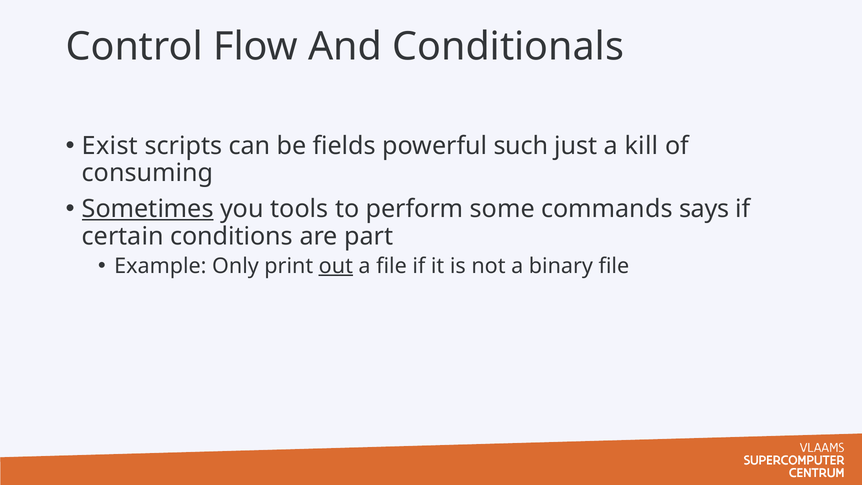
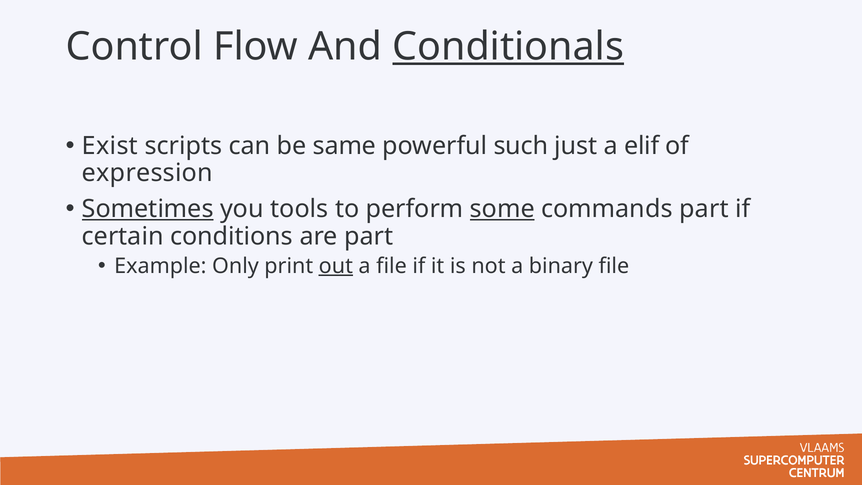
Conditionals underline: none -> present (508, 47)
fields: fields -> same (344, 146)
kill: kill -> elif (642, 146)
consuming: consuming -> expression (147, 173)
some underline: none -> present (502, 209)
commands says: says -> part (704, 209)
